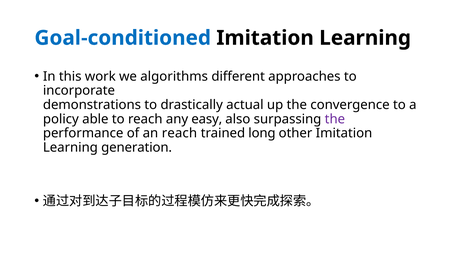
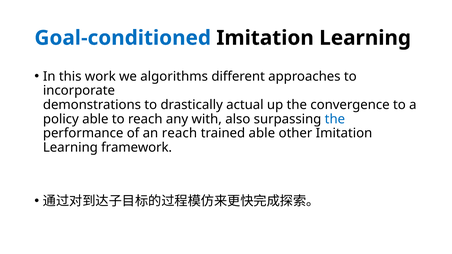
easy: easy -> with (207, 119)
the colour: purple -> blue (335, 119)
trained long: long -> able (262, 133)
generation: generation -> framework (137, 148)
